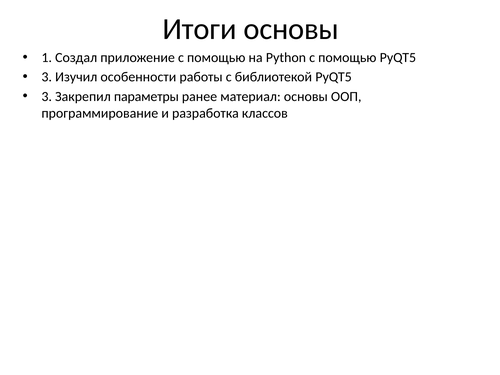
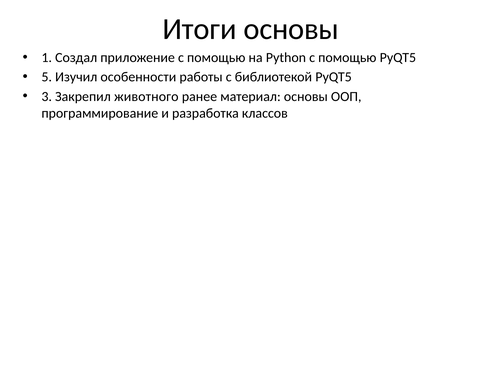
3: 3 -> 5 (47, 77)
параметры: параметры -> животного (146, 97)
